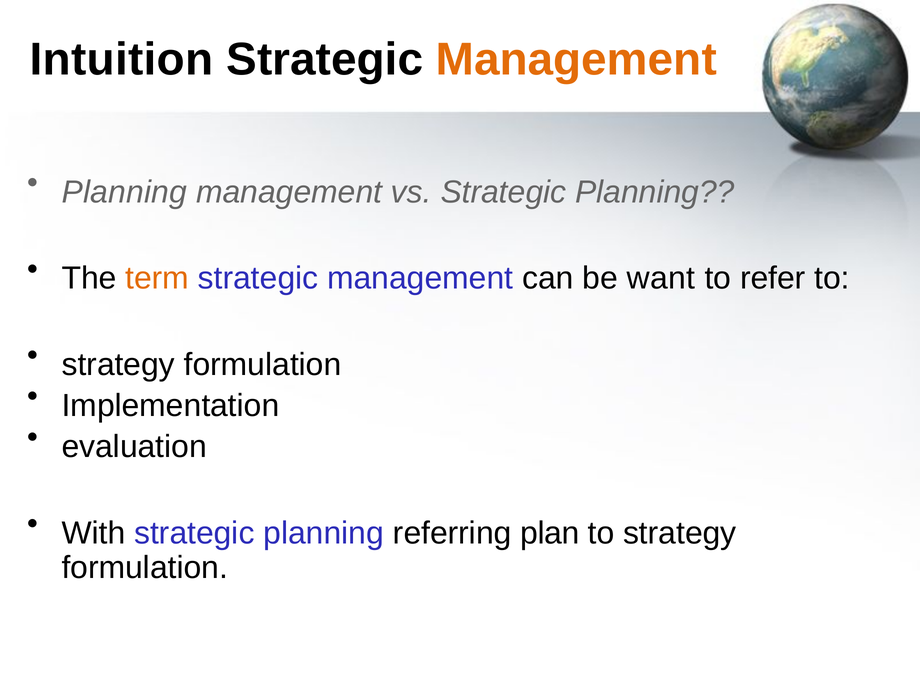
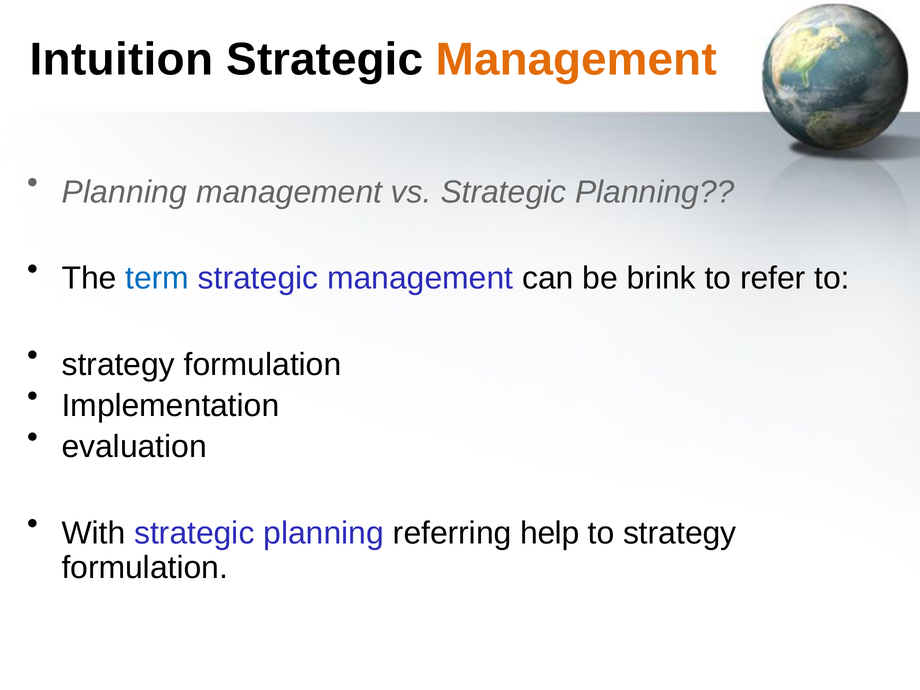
term colour: orange -> blue (157, 278)
want: want -> brink (661, 278)
plan: plan -> help (550, 533)
